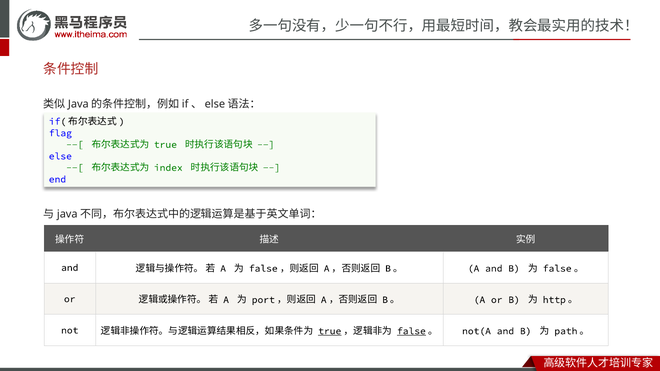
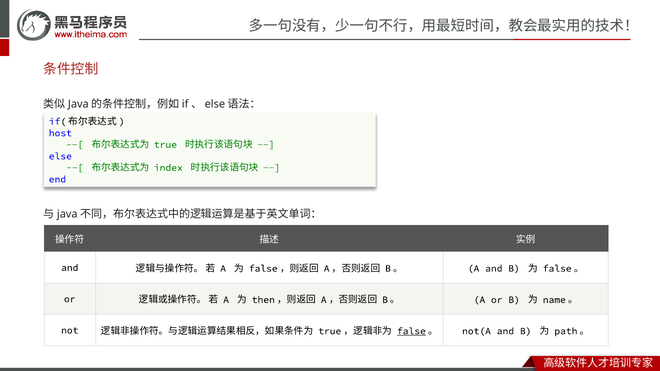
flag: flag -> host (60, 133)
port: port -> then (263, 300)
http: http -> name (554, 300)
true underline: present -> none (330, 331)
